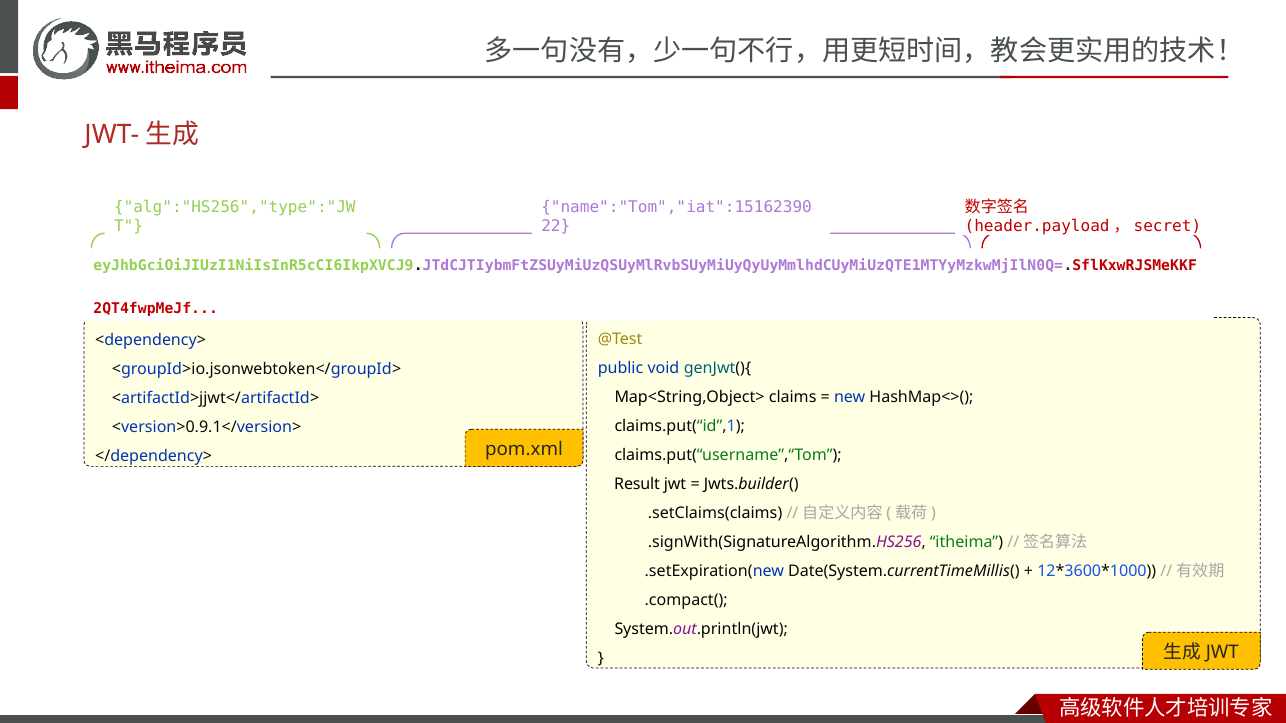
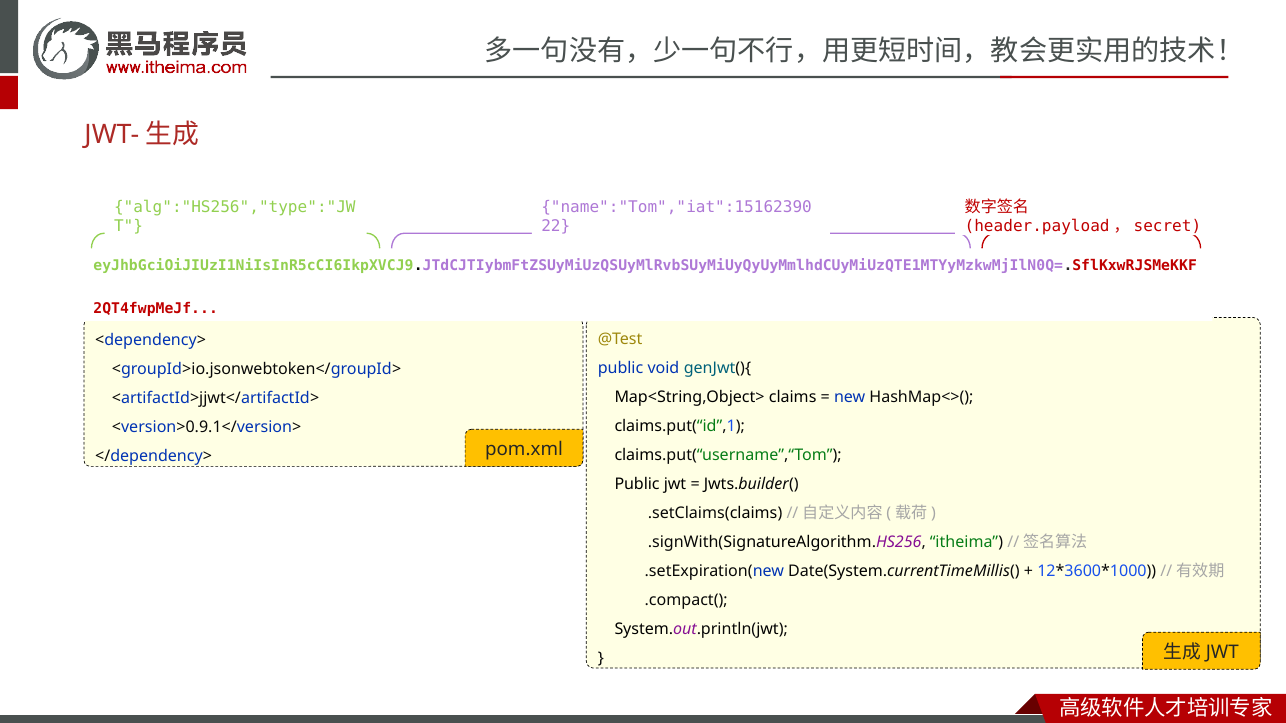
Result: Result -> Public (637, 485)
